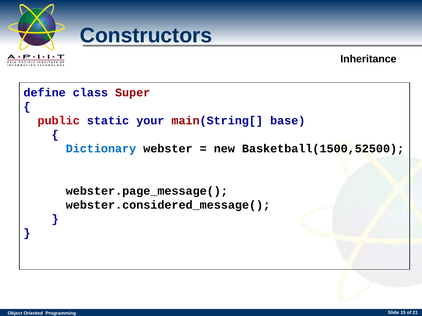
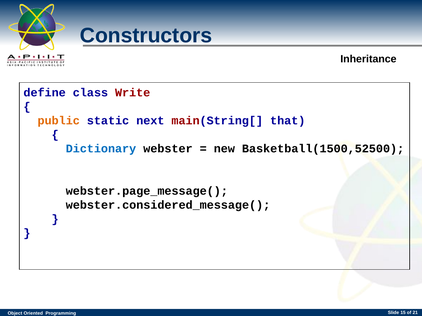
Super: Super -> Write (133, 93)
public colour: red -> orange (59, 121)
your: your -> next (150, 121)
base: base -> that (288, 121)
